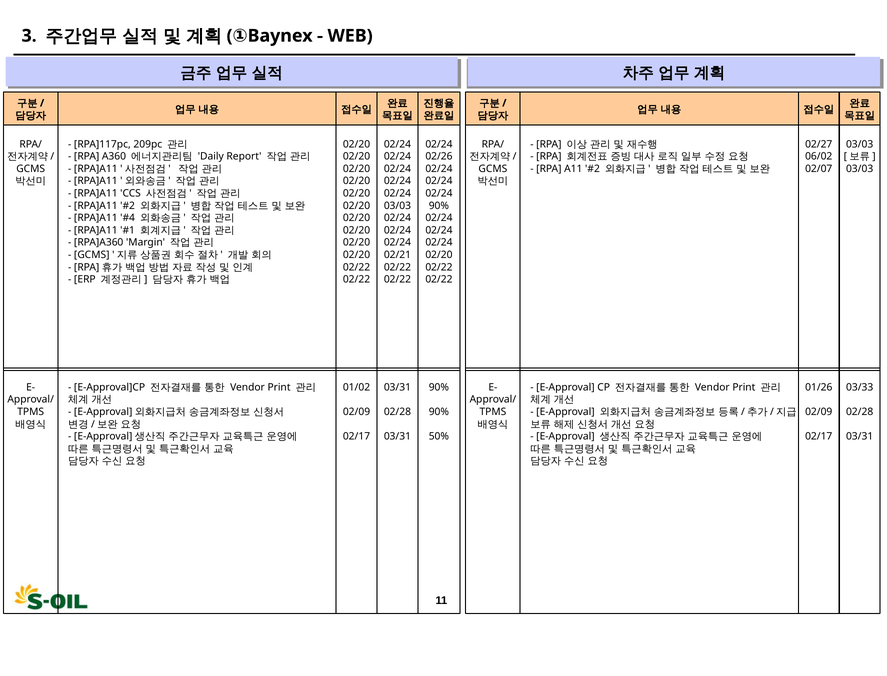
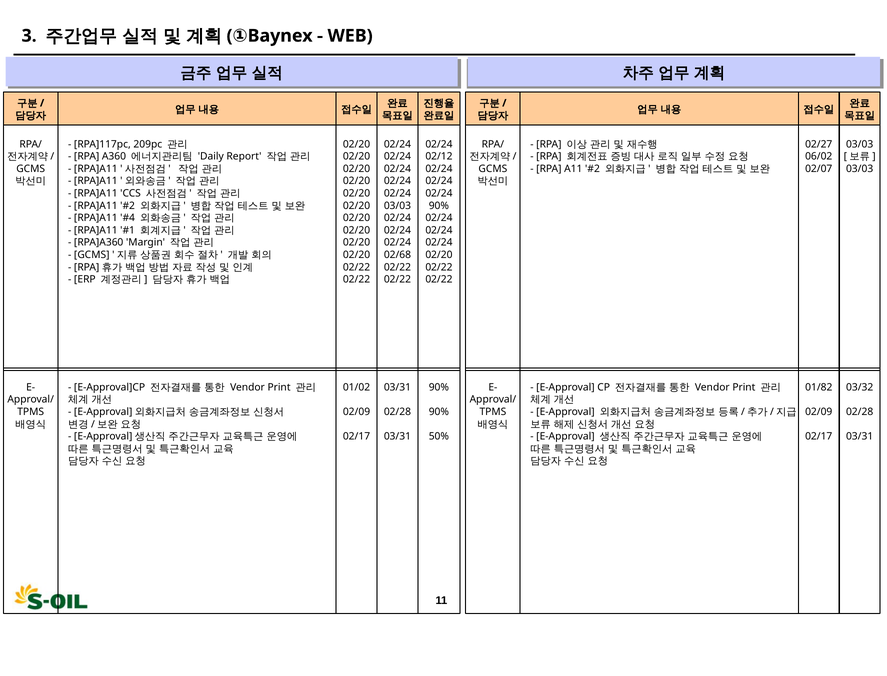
02/26: 02/26 -> 02/12 (439, 156)
02/21: 02/21 -> 02/68 (397, 255)
01/26: 01/26 -> 01/82 (819, 387)
03/33: 03/33 -> 03/32 (860, 387)
